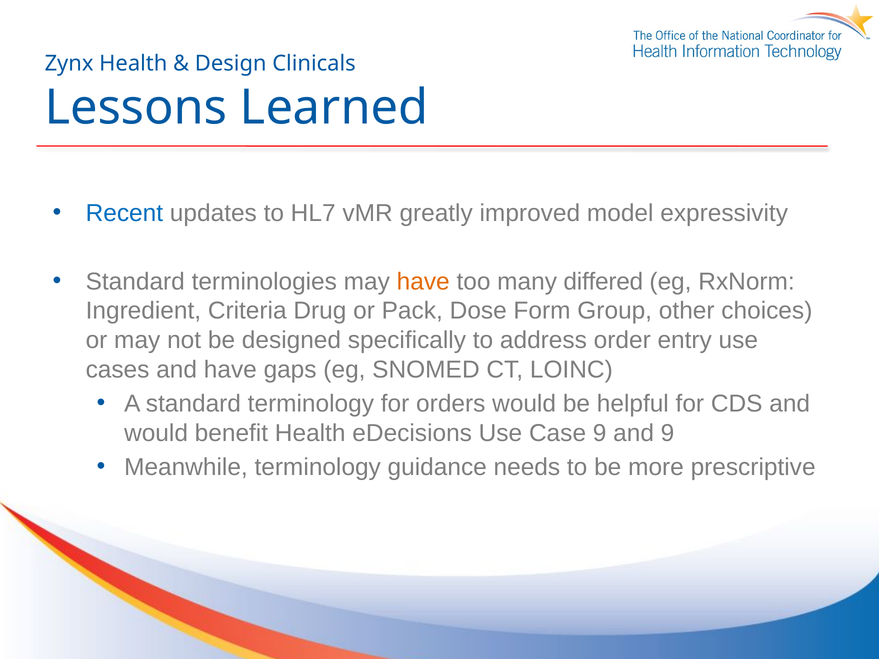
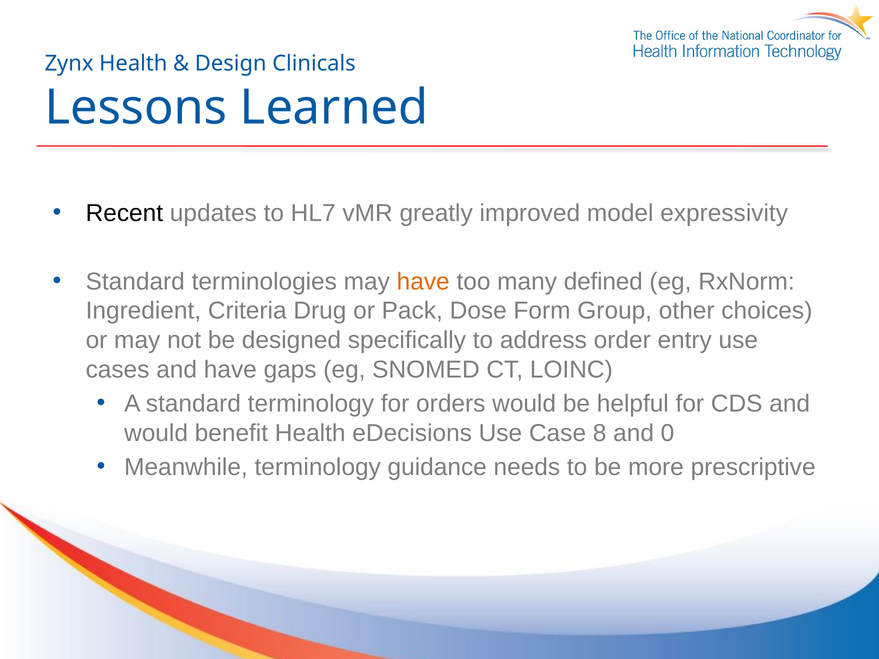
Recent colour: blue -> black (124, 213)
differed: differed -> defined (603, 282)
Case 9: 9 -> 8 (600, 433)
and 9: 9 -> 0 (668, 433)
